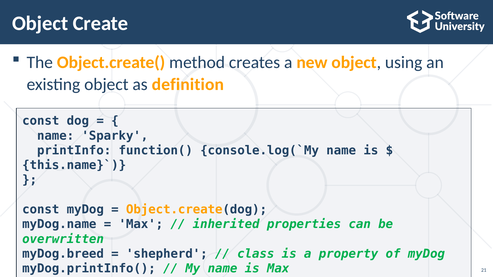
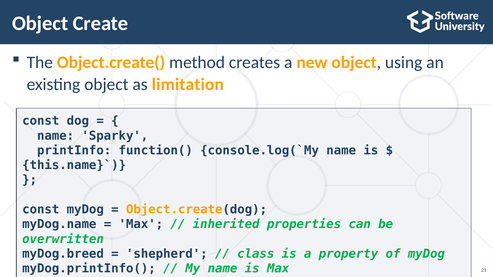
definition: definition -> limitation (188, 85)
